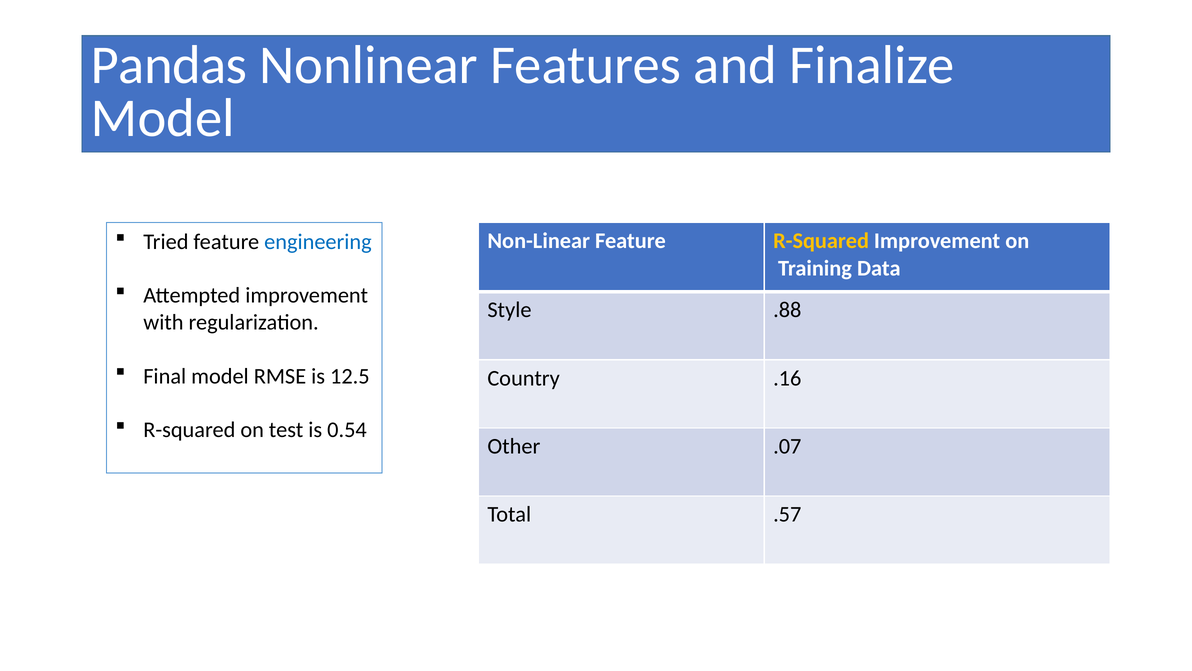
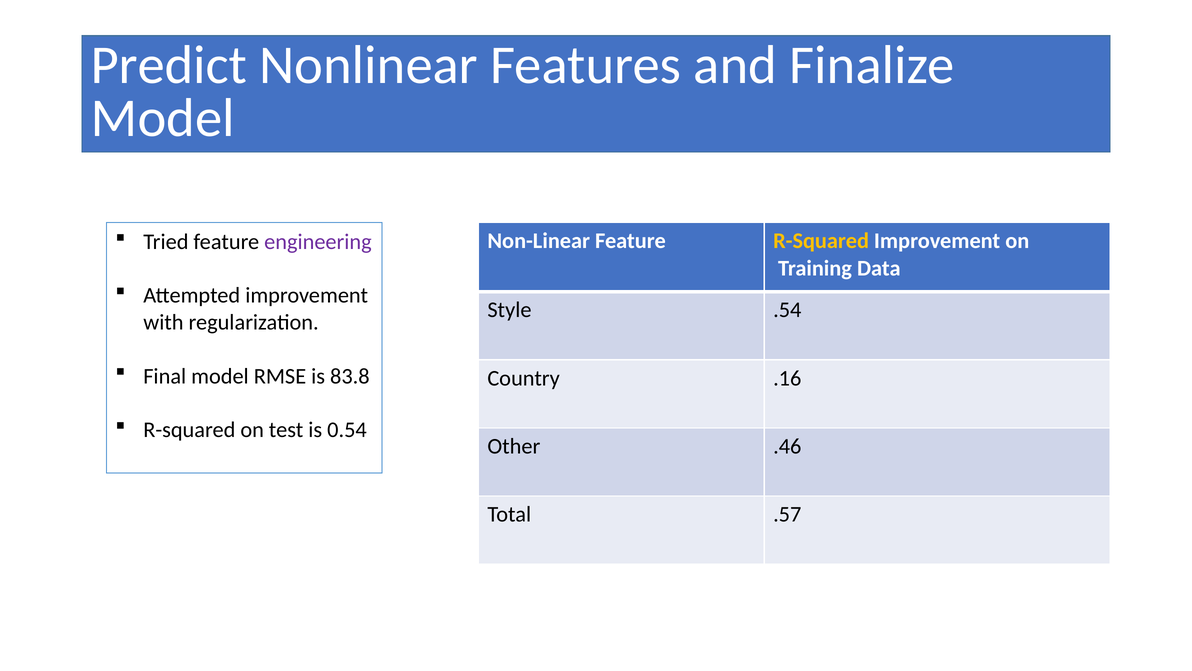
Pandas: Pandas -> Predict (169, 65)
engineering colour: blue -> purple (318, 242)
.88: .88 -> .54 (787, 310)
12.5: 12.5 -> 83.8 (350, 376)
.07: .07 -> .46 (787, 446)
